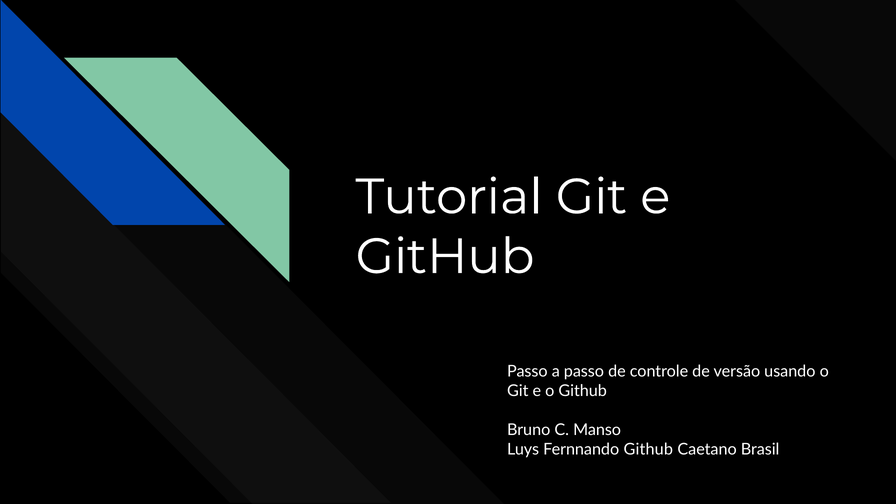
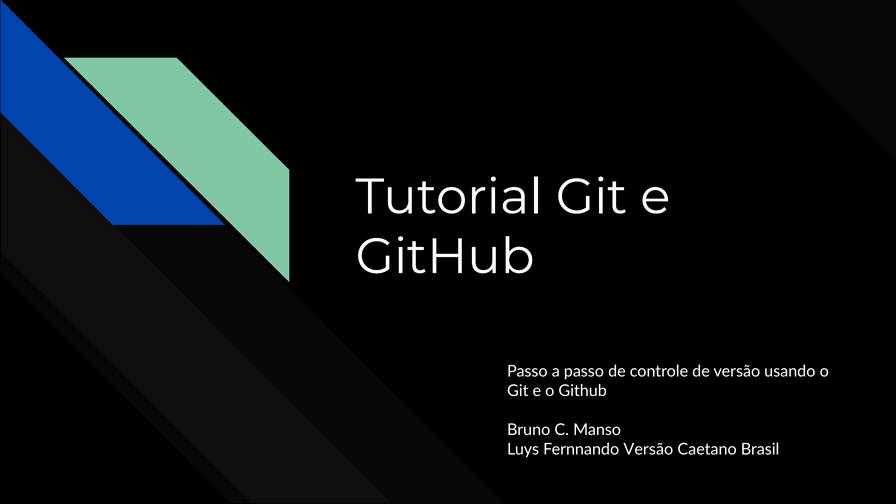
Fernnando Github: Github -> Versão (648, 449)
